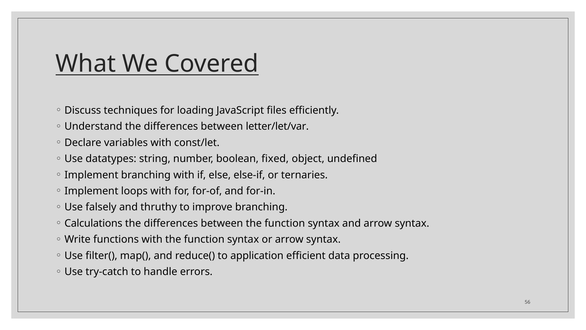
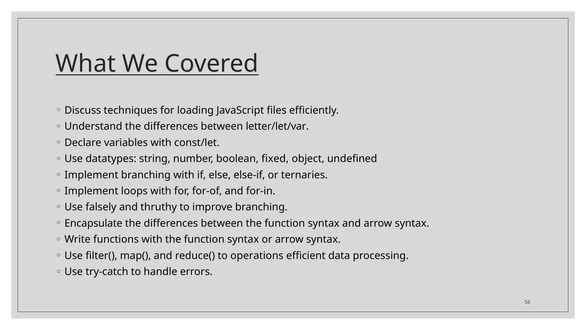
Calculations: Calculations -> Encapsulate (93, 223)
application: application -> operations (257, 255)
